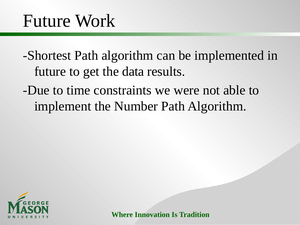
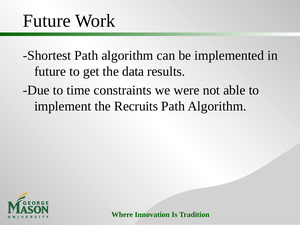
Number: Number -> Recruits (136, 106)
